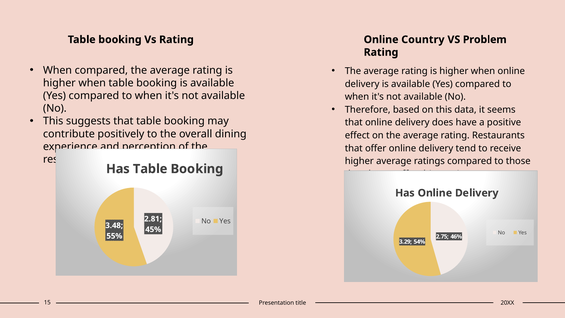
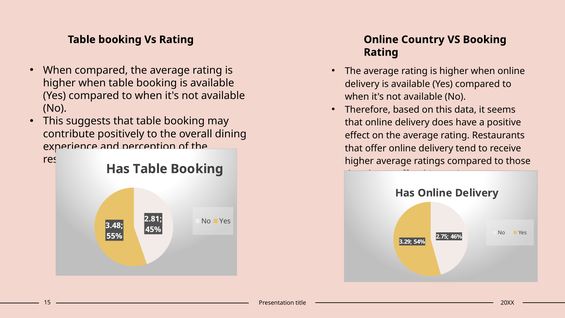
VS Problem: Problem -> Booking (485, 40)
